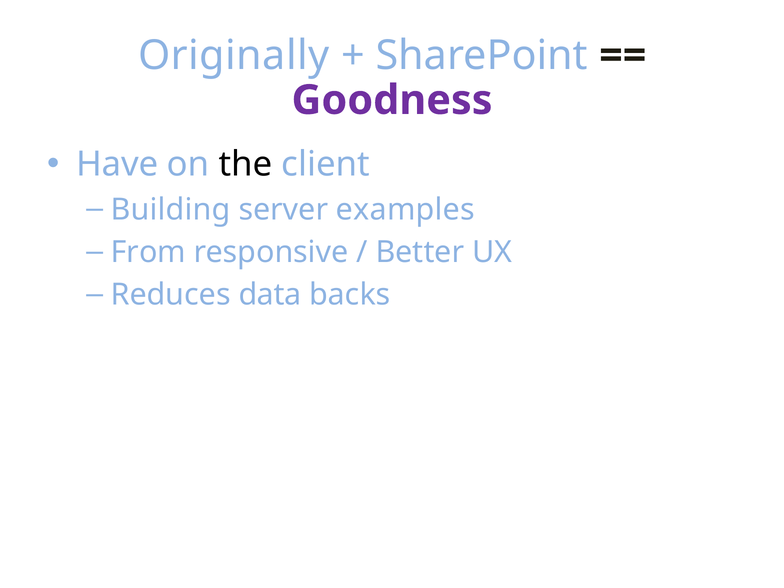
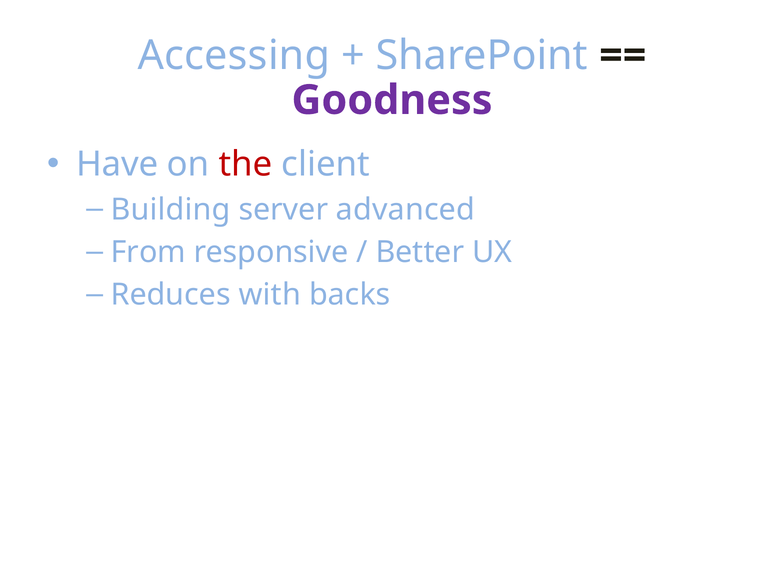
Originally: Originally -> Accessing (234, 56)
the colour: black -> red (245, 164)
examples: examples -> advanced (405, 209)
data: data -> with (270, 295)
